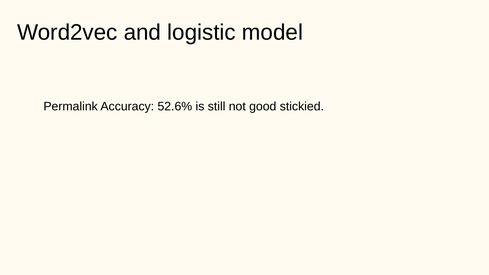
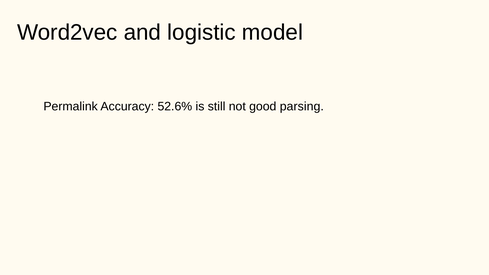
stickied: stickied -> parsing (302, 107)
